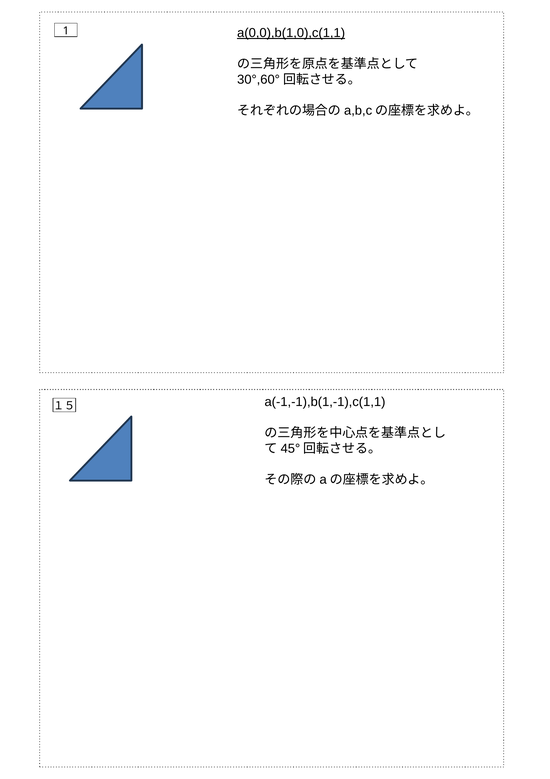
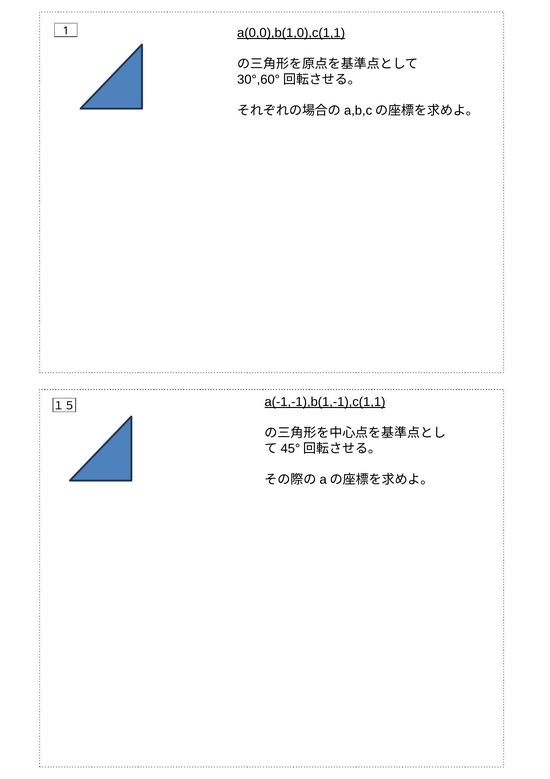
a(-1,-1),b(1,-1),c(1,1 underline: none -> present (325, 402)
